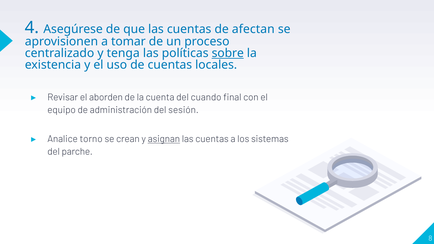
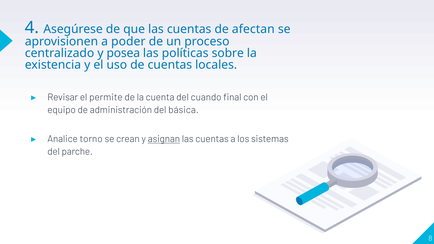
tomar: tomar -> poder (128, 42)
tenga: tenga -> posea (123, 53)
sobre underline: present -> none (228, 53)
aborden: aborden -> permite (106, 97)
sesión: sesión -> básica (184, 110)
